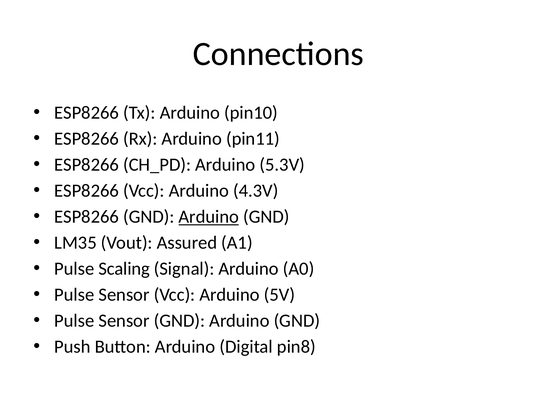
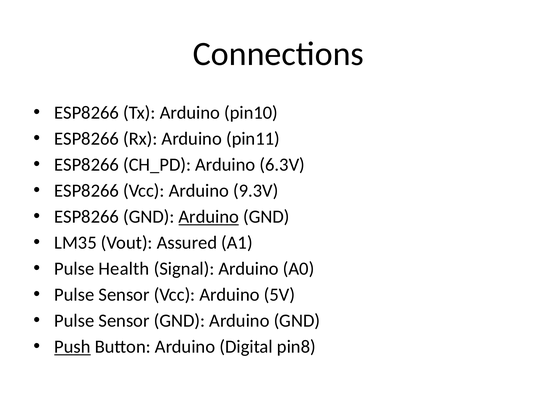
5.3V: 5.3V -> 6.3V (282, 165)
4.3V: 4.3V -> 9.3V (256, 191)
Scaling: Scaling -> Health (124, 269)
Push underline: none -> present (72, 347)
